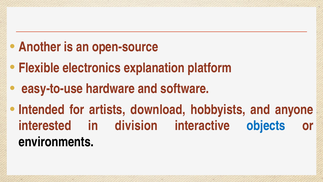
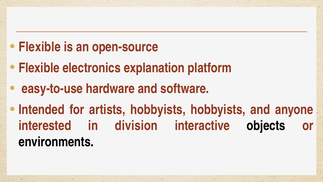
Another: Another -> Flexible (40, 47)
artists download: download -> hobbyists (158, 109)
objects colour: blue -> black (266, 126)
